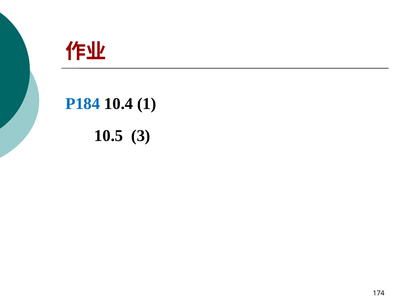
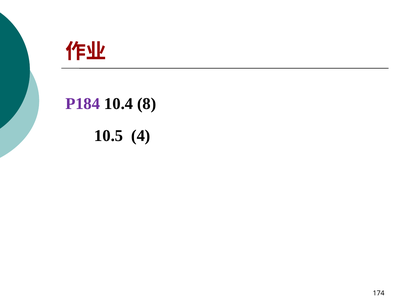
P184 colour: blue -> purple (83, 104)
1: 1 -> 8 (147, 104)
3: 3 -> 4 (141, 136)
